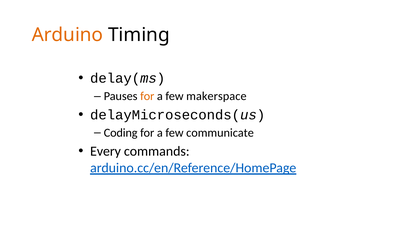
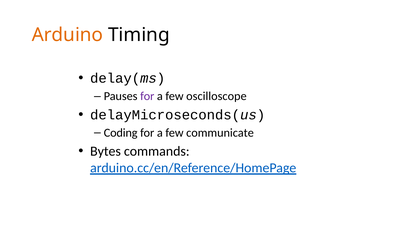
for colour: orange -> purple (147, 96)
makerspace: makerspace -> oscilloscope (216, 96)
Every: Every -> Bytes (106, 151)
